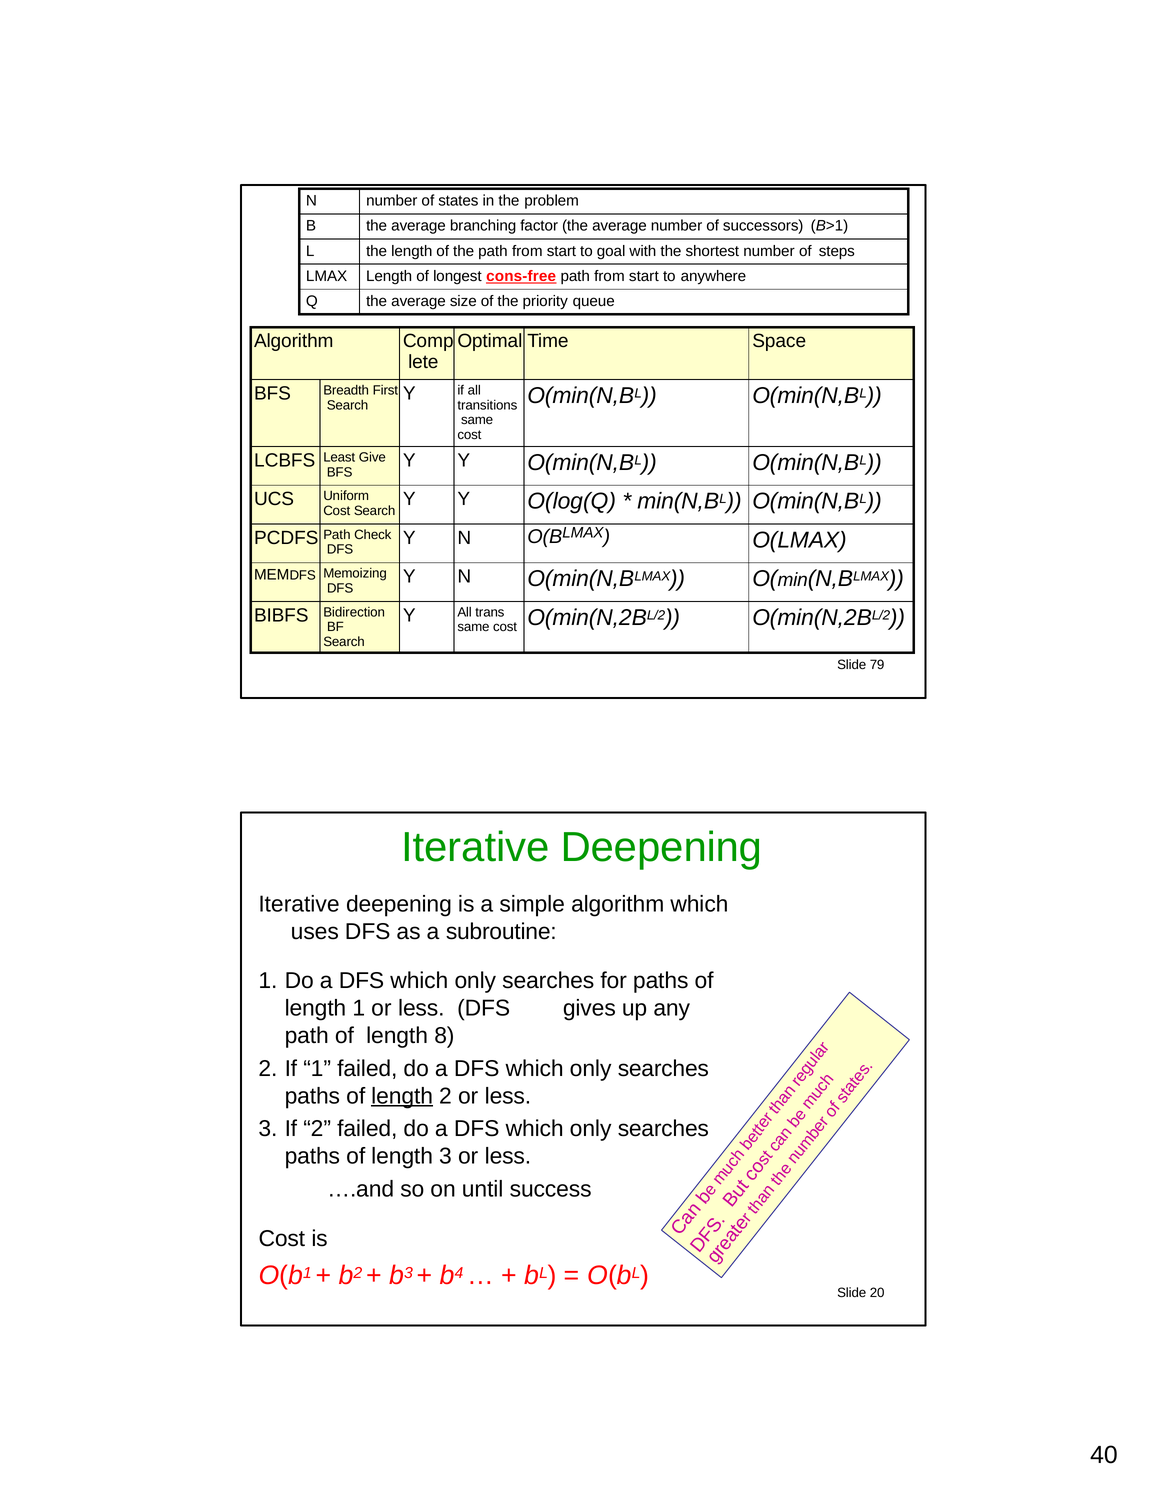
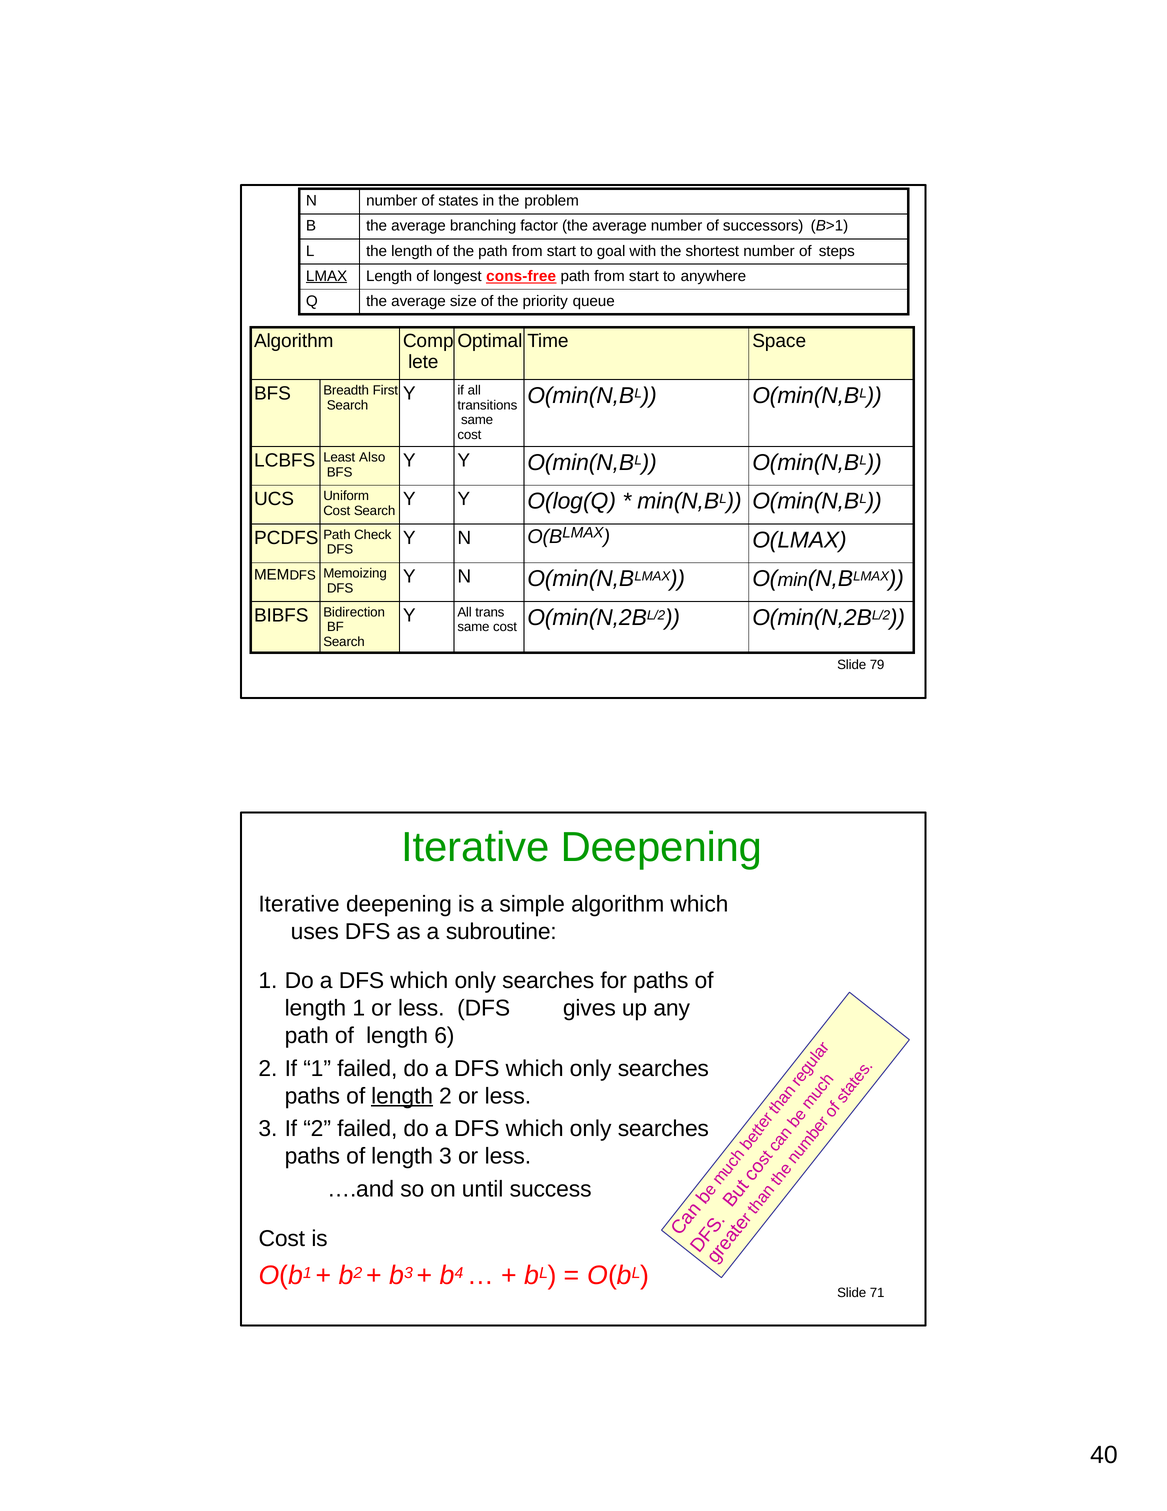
LMAX underline: none -> present (327, 276)
Give: Give -> Also (372, 457)
8: 8 -> 6 (444, 1035)
20: 20 -> 71 (877, 1292)
